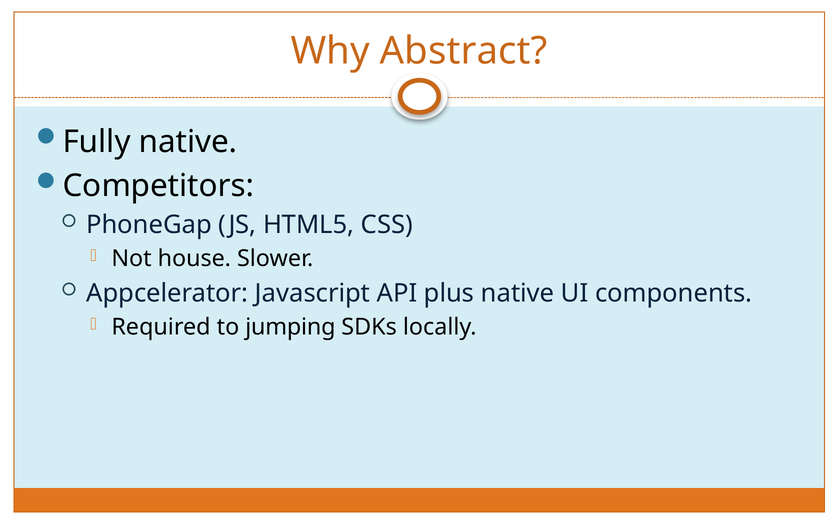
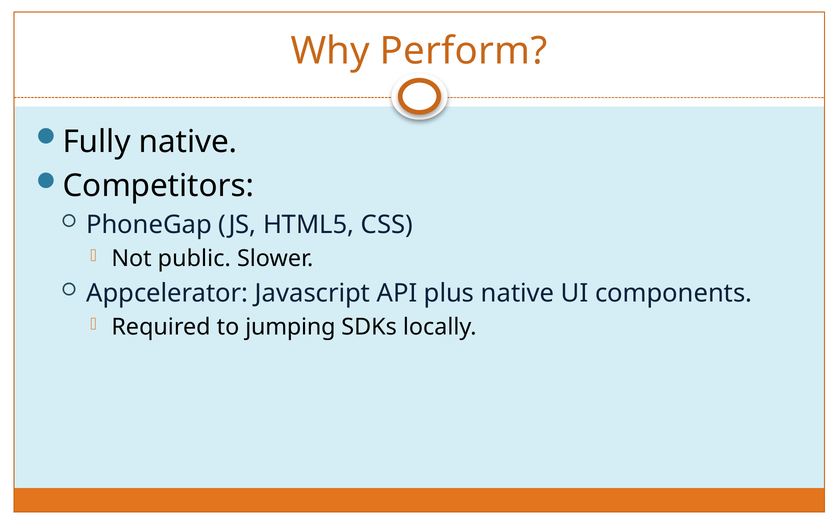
Abstract: Abstract -> Perform (464, 51)
house: house -> public (194, 259)
